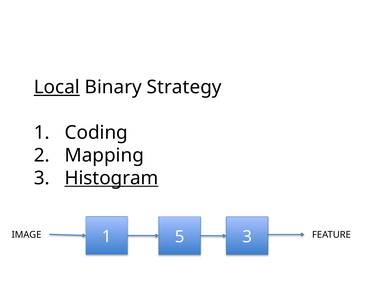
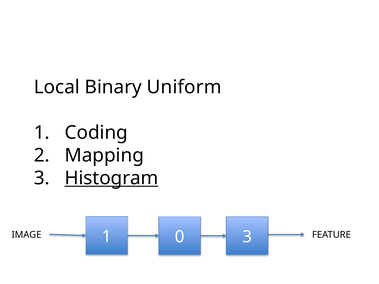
Local underline: present -> none (57, 87)
Strategy: Strategy -> Uniform (184, 87)
5: 5 -> 0 (180, 237)
